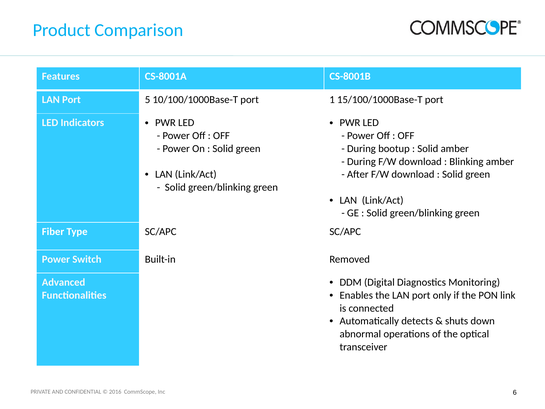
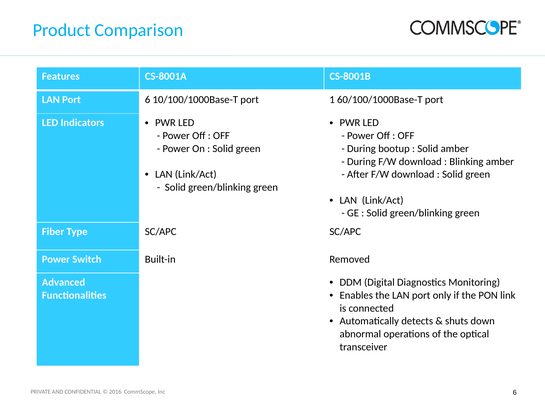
Port 5: 5 -> 6 (148, 100)
15/100/1000Base-T: 15/100/1000Base-T -> 60/100/1000Base-T (380, 100)
